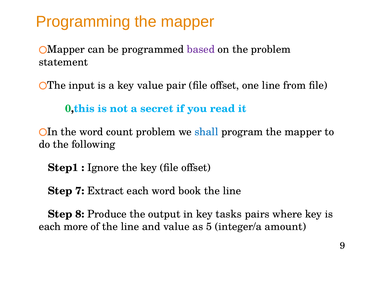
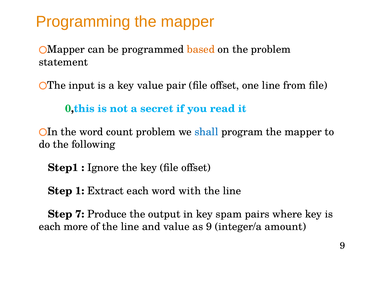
based colour: purple -> orange (201, 49)
7: 7 -> 1 (80, 191)
book: book -> with (190, 191)
8: 8 -> 7 (80, 214)
tasks: tasks -> spam (229, 214)
as 5: 5 -> 9 (209, 226)
